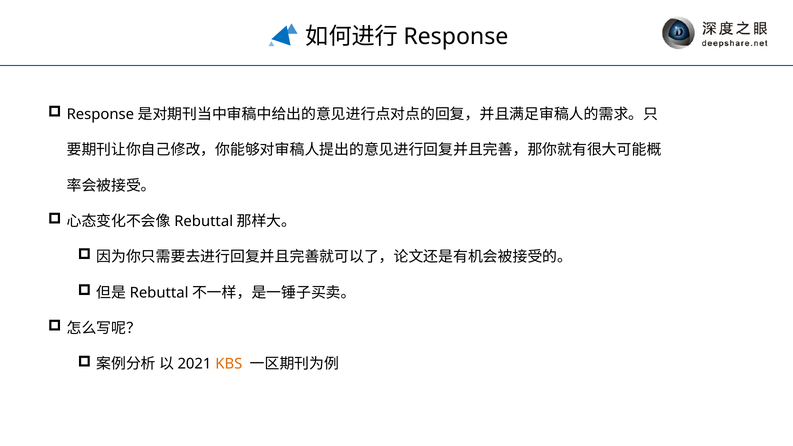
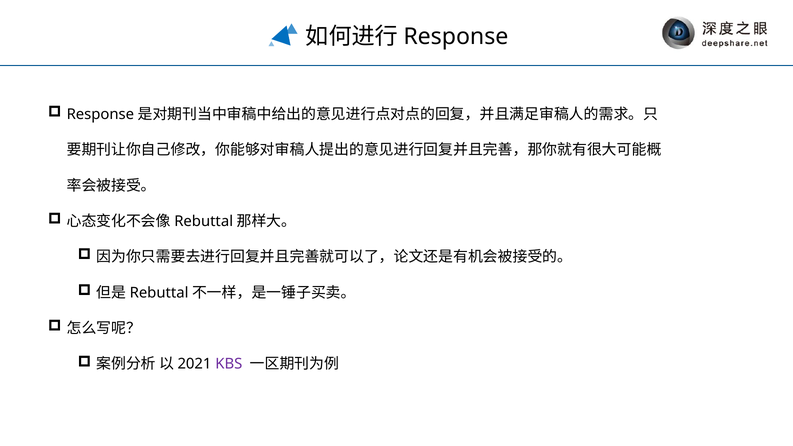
KBS colour: orange -> purple (229, 364)
